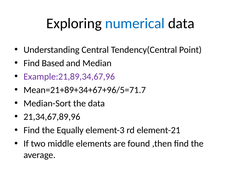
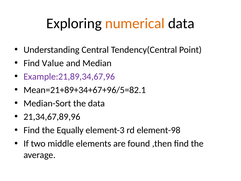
numerical colour: blue -> orange (135, 23)
Based: Based -> Value (53, 63)
Mean=21+89+34+67+96/5=71.7: Mean=21+89+34+67+96/5=71.7 -> Mean=21+89+34+67+96/5=82.1 (85, 90)
element-21: element-21 -> element-98 (159, 130)
